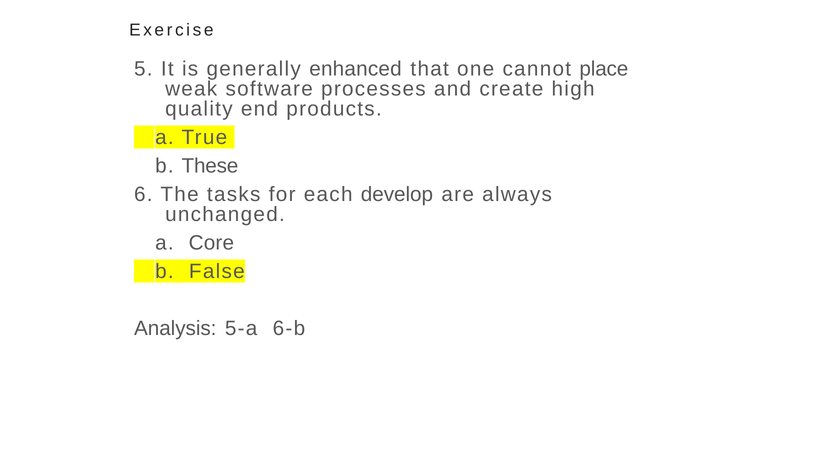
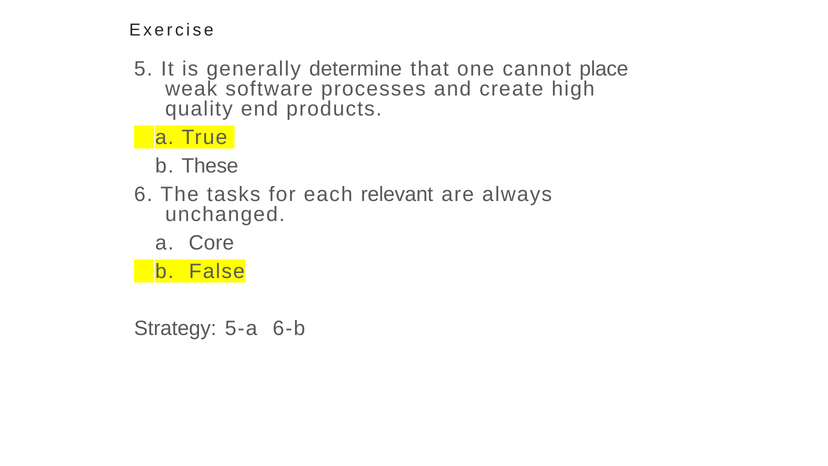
enhanced: enhanced -> determine (356, 69)
develop: develop -> relevant (397, 194)
Analysis: Analysis -> Strategy (175, 328)
